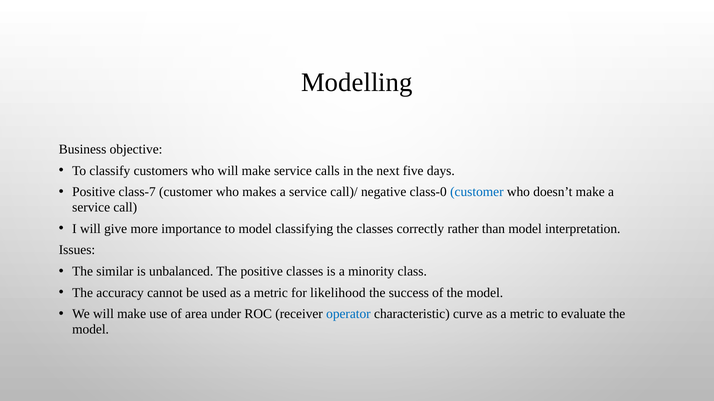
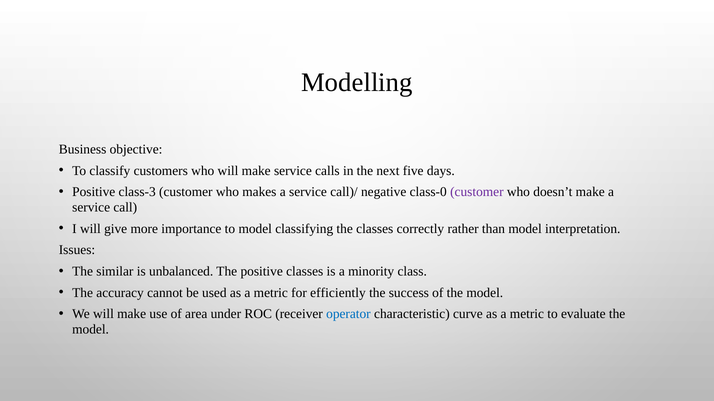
class-7: class-7 -> class-3 (137, 192)
customer colour: blue -> purple (477, 192)
likelihood: likelihood -> efficiently (338, 293)
